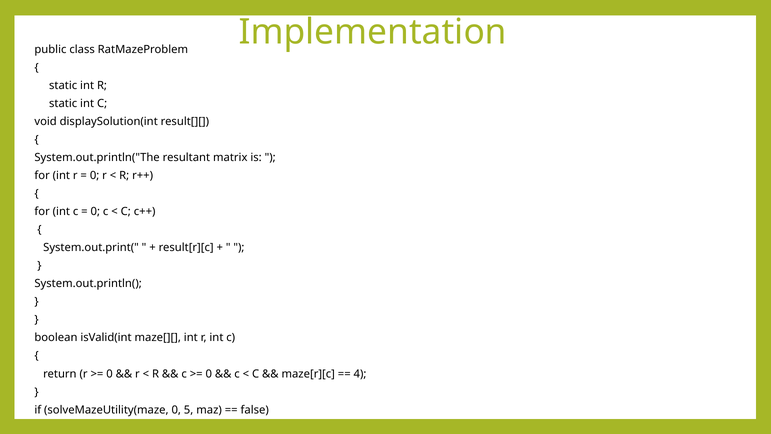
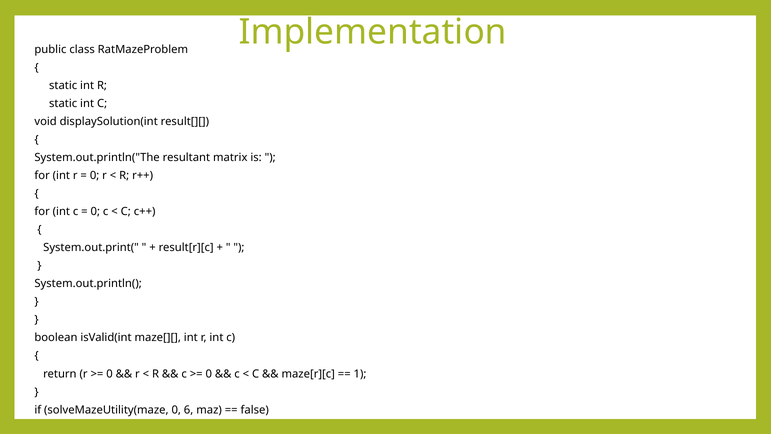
4: 4 -> 1 (360, 374)
5: 5 -> 6 (189, 410)
